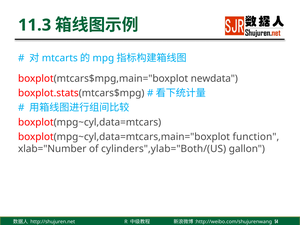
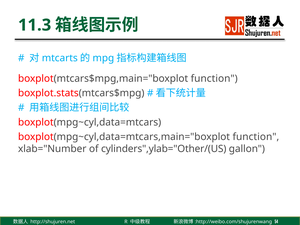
boxplot(mtcars$mpg,main="boxplot newdata: newdata -> function (214, 79)
cylinders",ylab="Both/(US: cylinders",ylab="Both/(US -> cylinders",ylab="Other/(US (164, 149)
